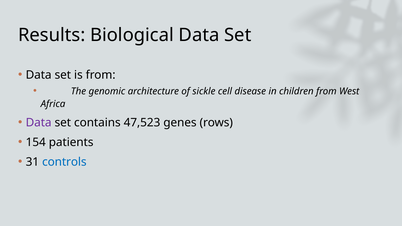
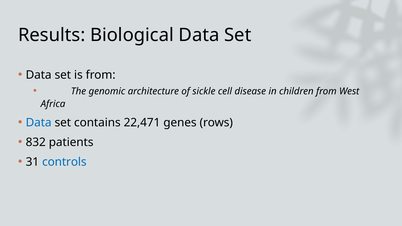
Data colour: purple -> blue (39, 123)
47,523: 47,523 -> 22,471 (142, 123)
154: 154 -> 832 (36, 142)
